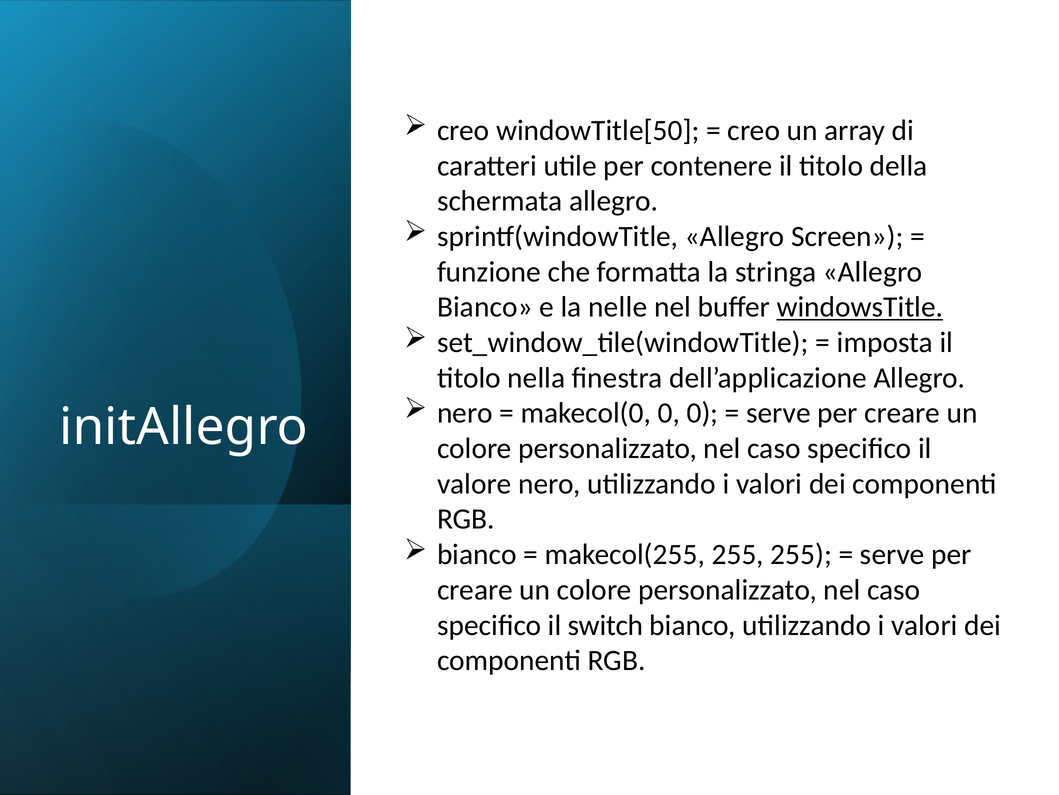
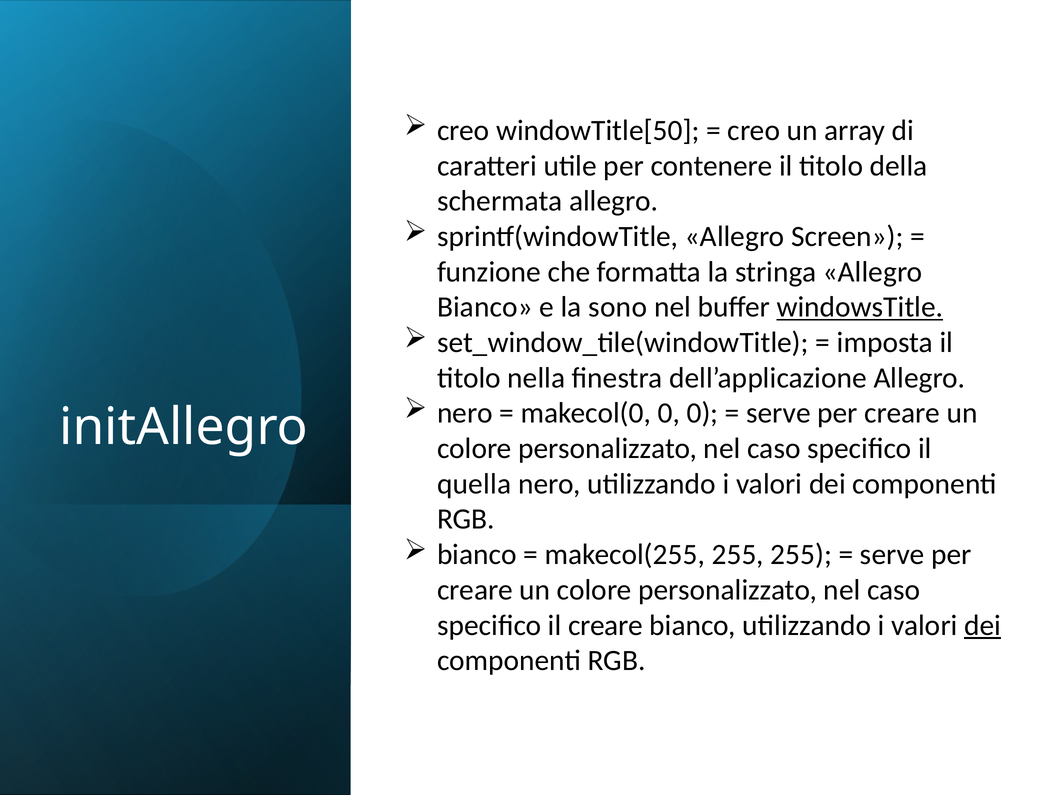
nelle: nelle -> sono (618, 307)
valore: valore -> quella (474, 483)
il switch: switch -> creare (605, 625)
dei underline: none -> present (983, 625)
